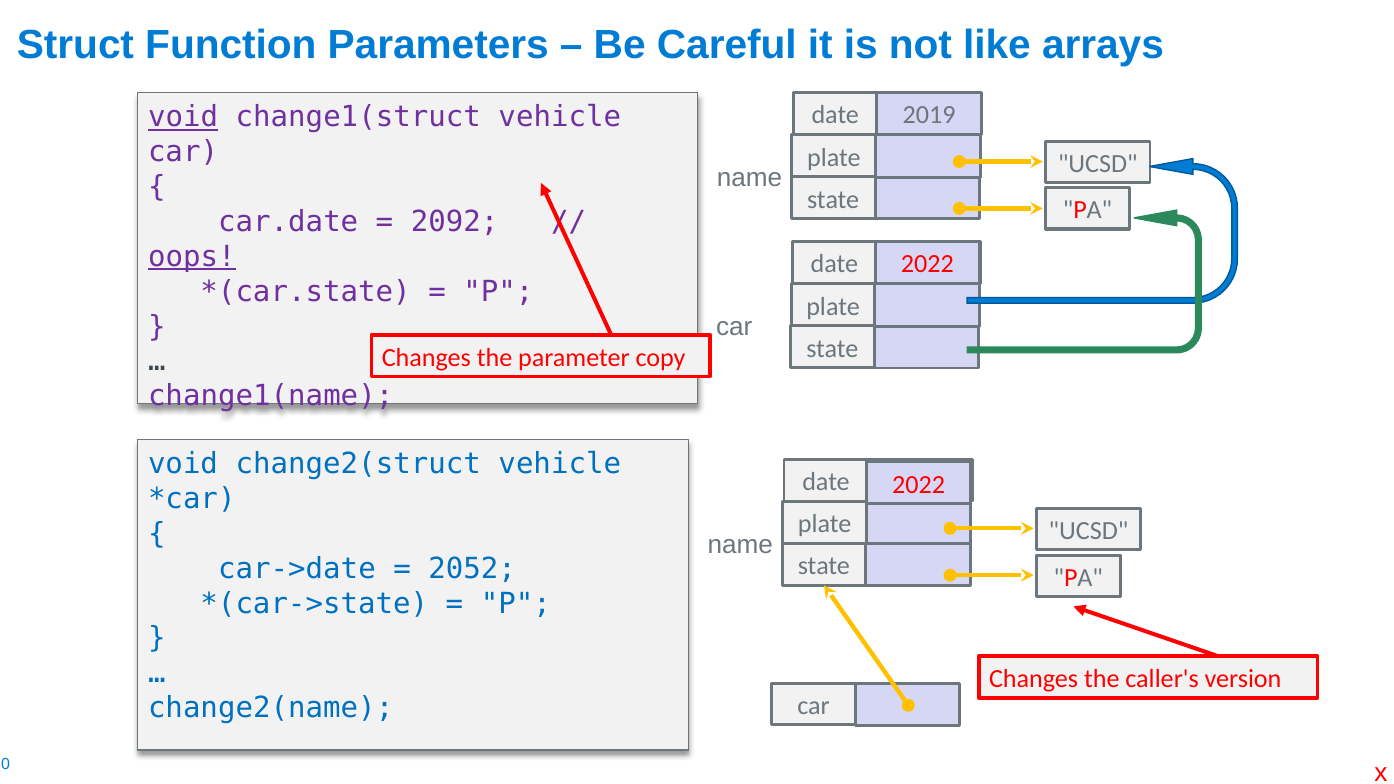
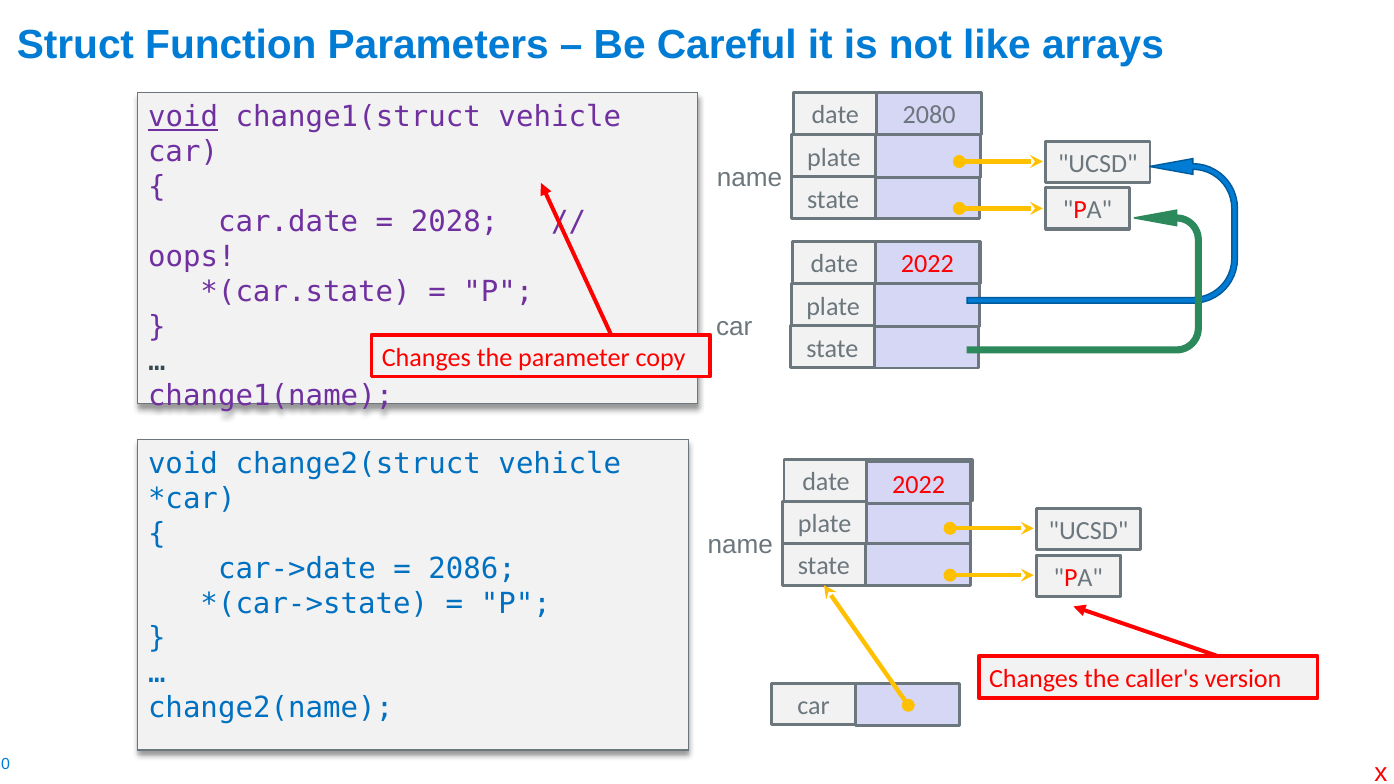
2019: 2019 -> 2080 (929, 115)
2092: 2092 -> 2028 (455, 222)
oops underline: present -> none (192, 257)
2052: 2052 -> 2086 (472, 569)
